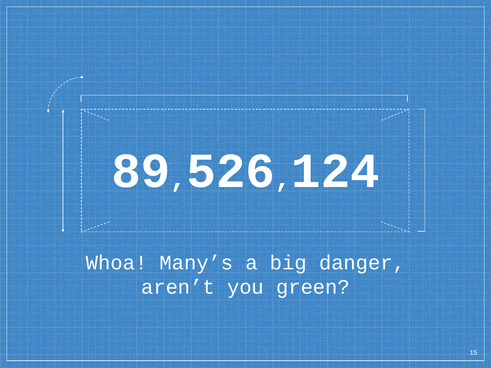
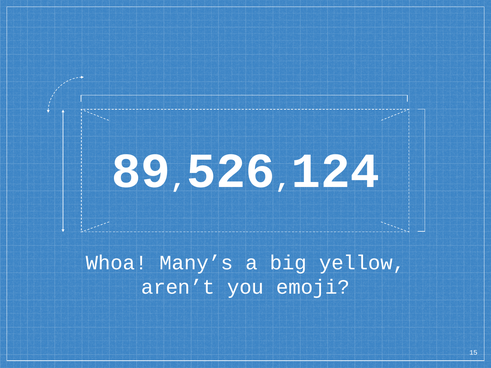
danger: danger -> yellow (362, 263)
green: green -> emoji (313, 287)
